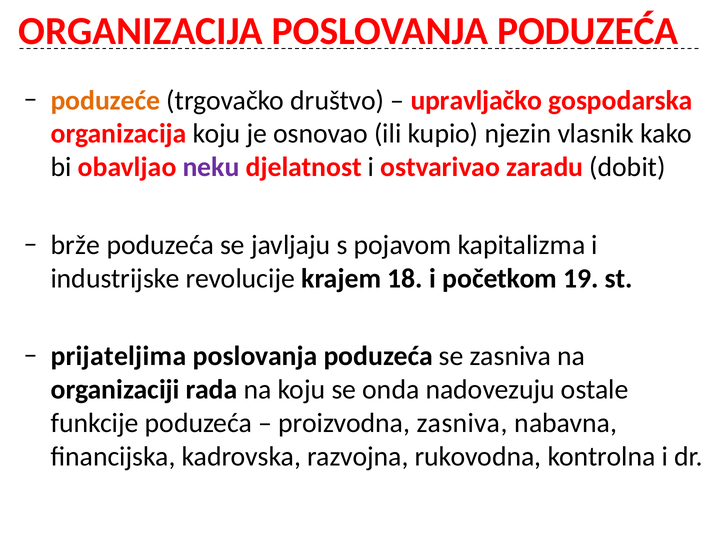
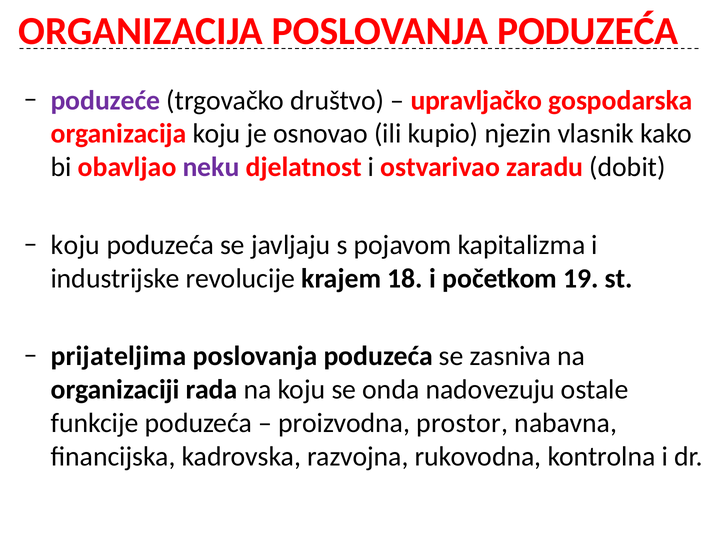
poduzeće colour: orange -> purple (105, 100)
brže: brže -> koju (75, 245)
proizvodna zasniva: zasniva -> prostor (462, 423)
